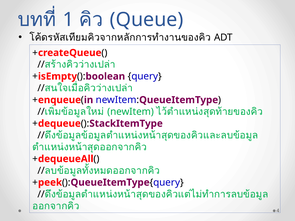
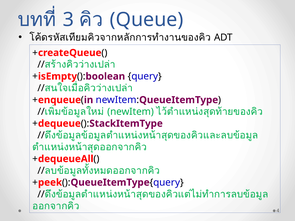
1: 1 -> 3 (68, 20)
